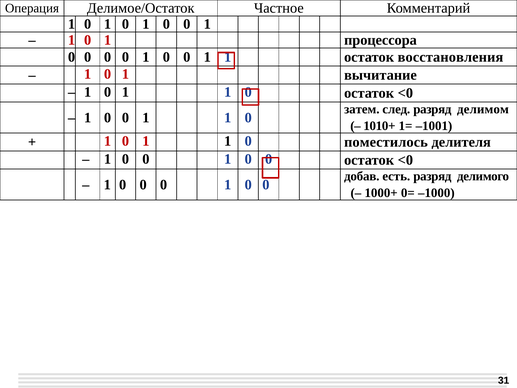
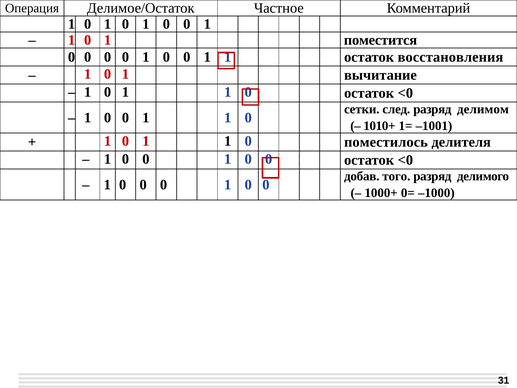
процессора: процессора -> поместится (381, 40)
затем: затем -> сетки (362, 109)
есть: есть -> того (396, 176)
